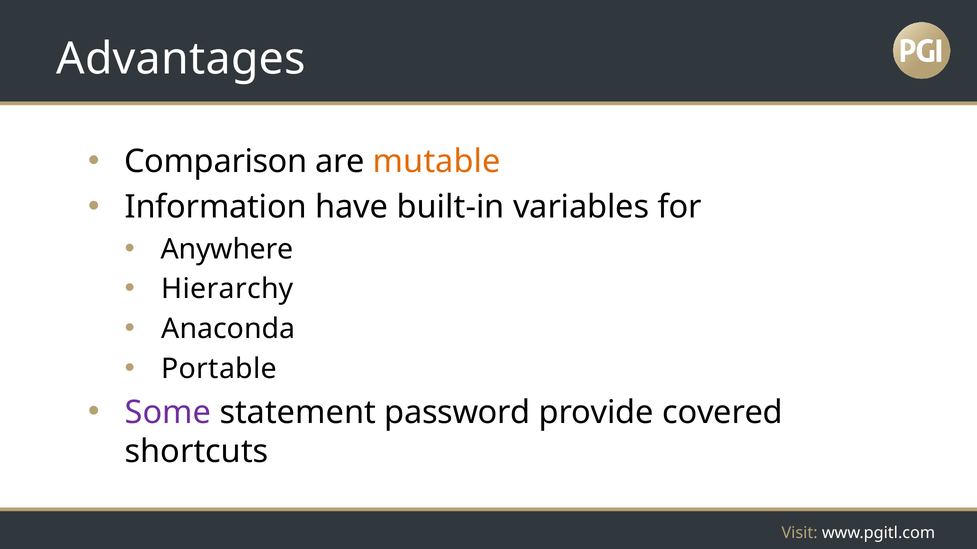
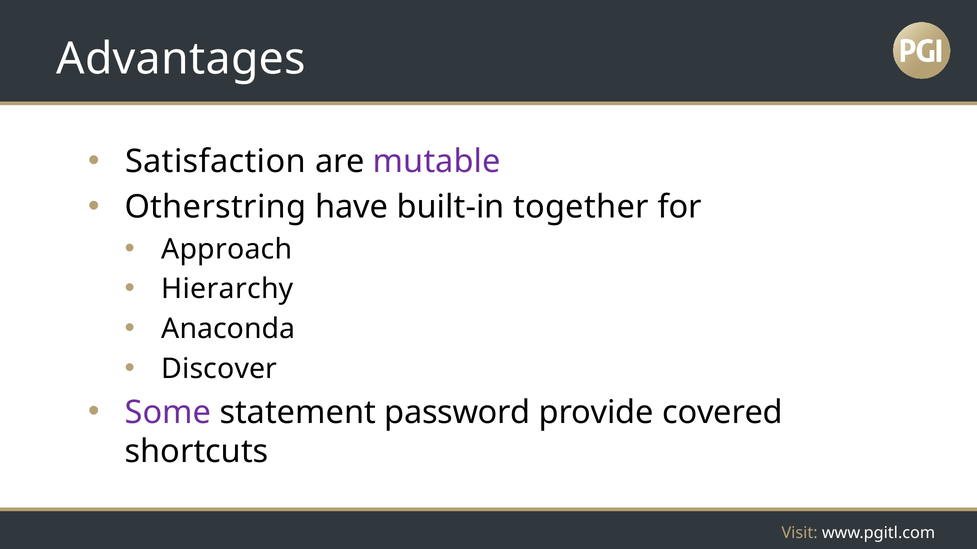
Comparison: Comparison -> Satisfaction (215, 162)
mutable colour: orange -> purple (437, 162)
Information: Information -> Otherstring (215, 207)
variables: variables -> together (581, 207)
Anywhere: Anywhere -> Approach (227, 249)
Portable: Portable -> Discover (219, 369)
